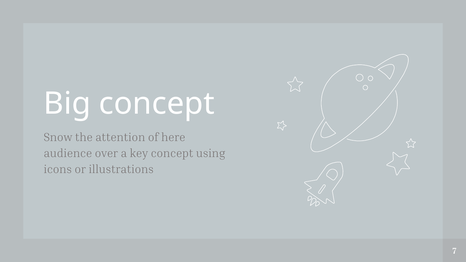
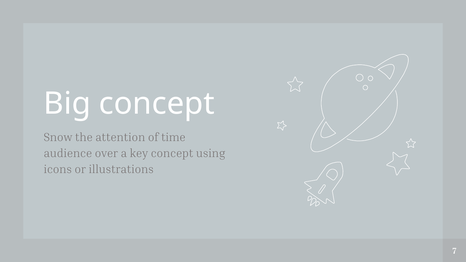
here: here -> time (173, 137)
